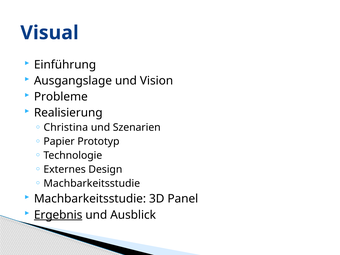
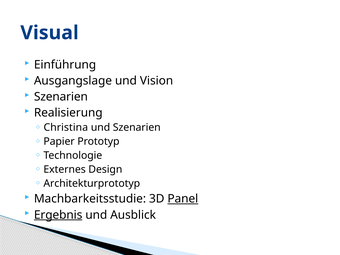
Probleme: Probleme -> Szenarien (61, 97)
Machbarkeitsstudie: Machbarkeitsstudie -> Architekturprototyp (92, 184)
Panel underline: none -> present (183, 199)
